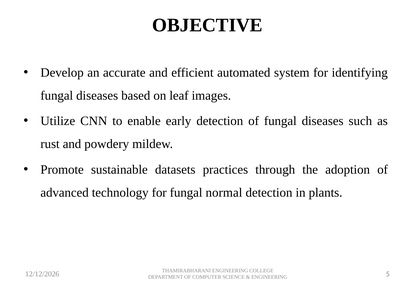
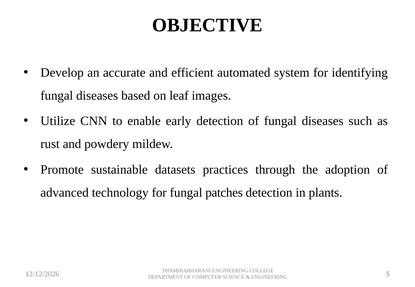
normal: normal -> patches (224, 193)
